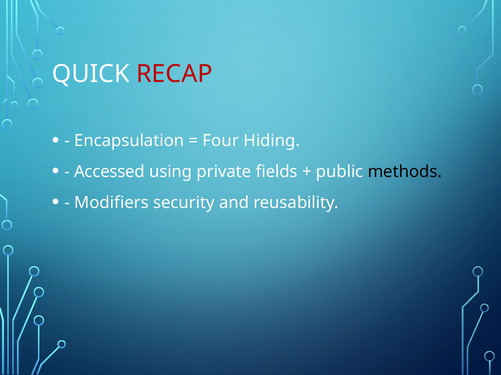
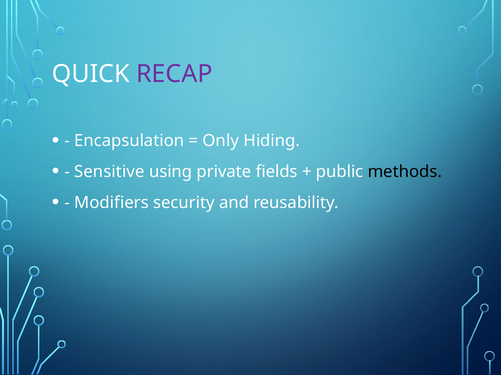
RECAP colour: red -> purple (174, 74)
Four: Four -> Only (221, 141)
Accessed: Accessed -> Sensitive (109, 172)
